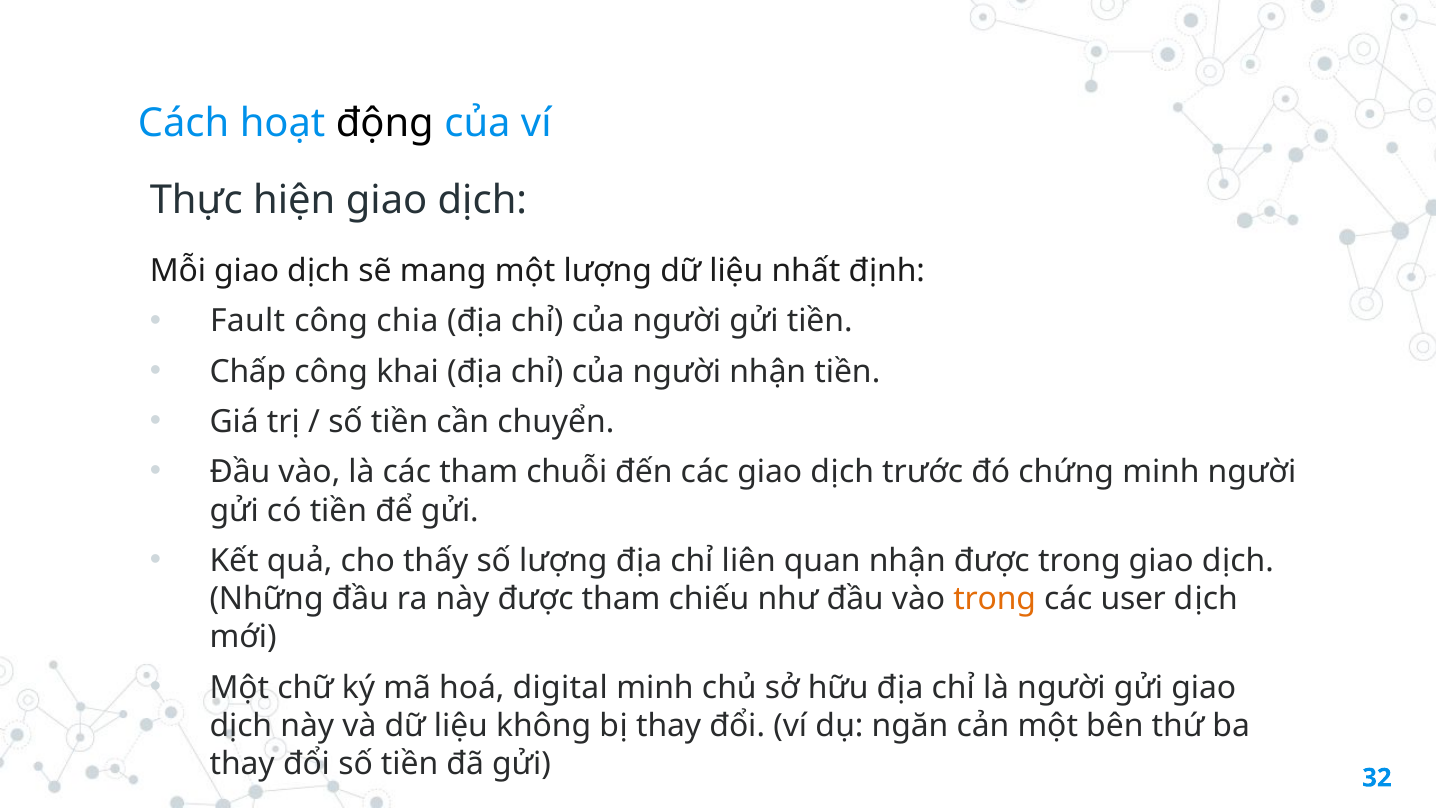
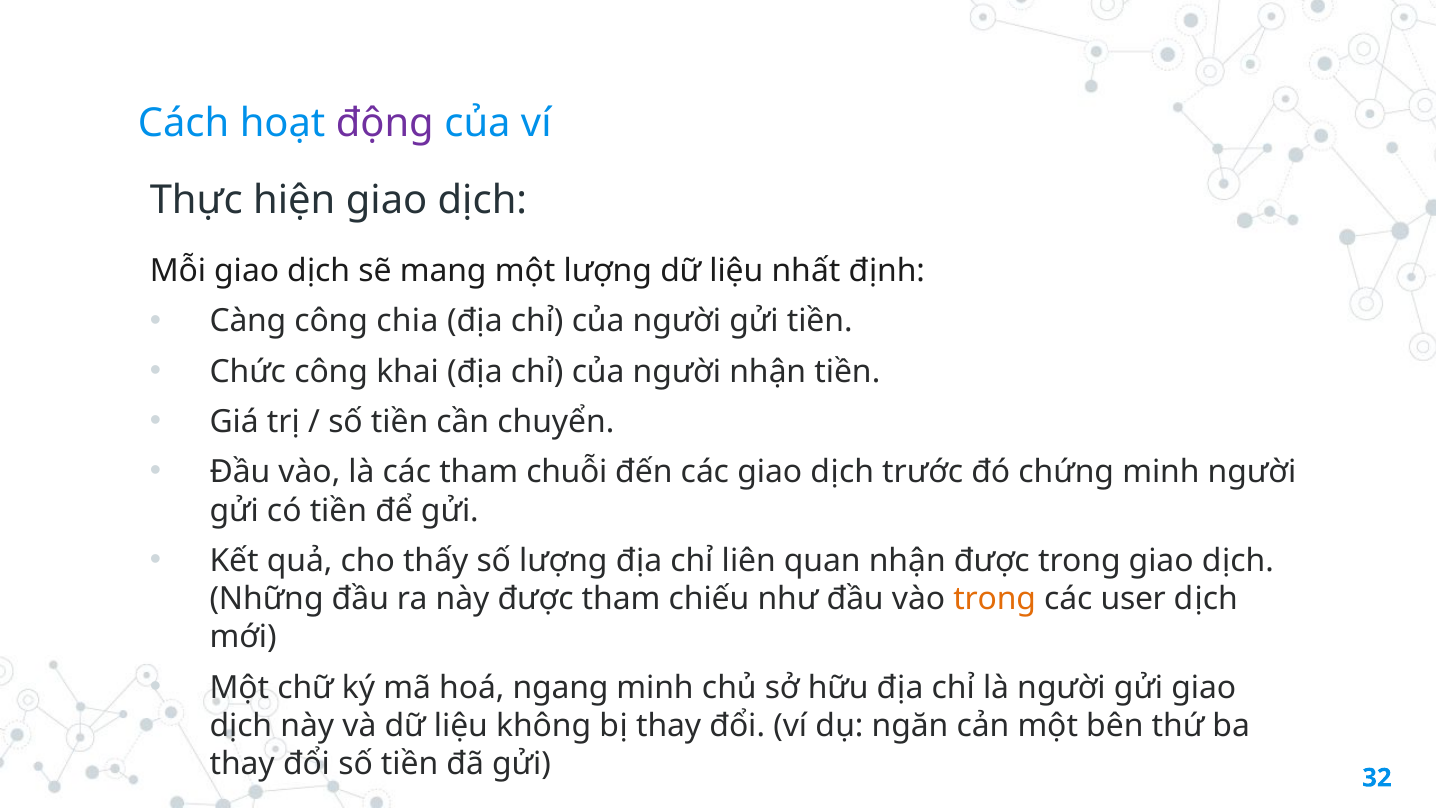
động colour: black -> purple (385, 123)
Fault: Fault -> Càng (248, 321)
Chấp: Chấp -> Chức (248, 372)
digital: digital -> ngang (561, 687)
